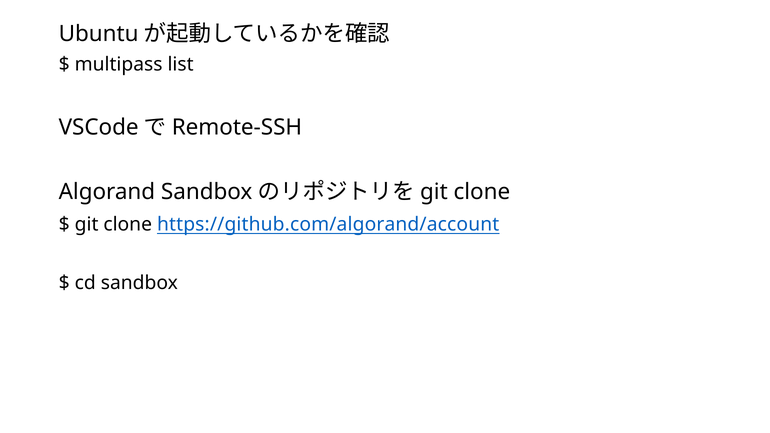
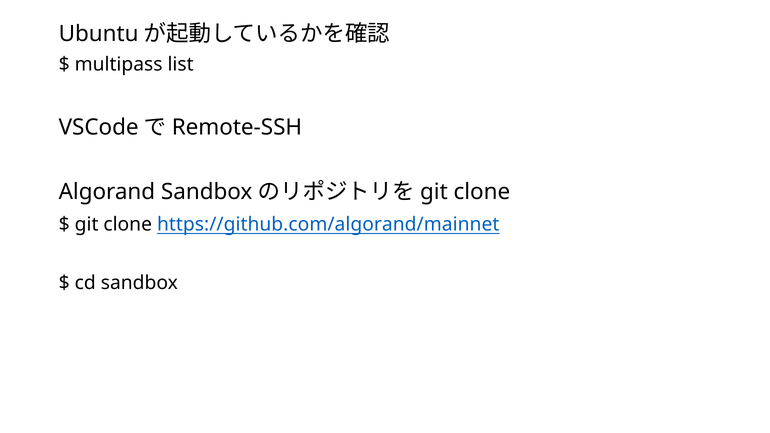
https://github.com/algorand/account: https://github.com/algorand/account -> https://github.com/algorand/mainnet (328, 225)
